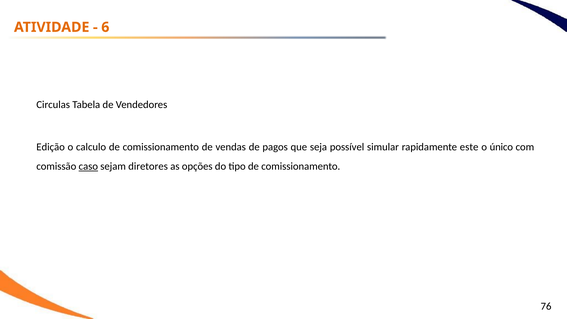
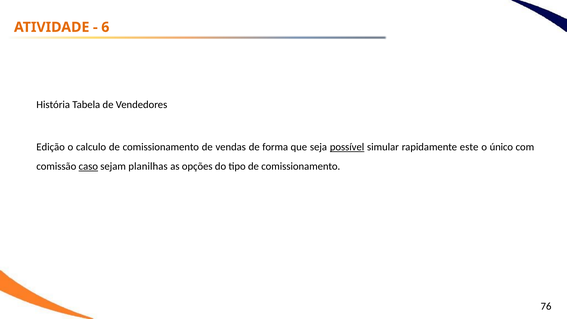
Circulas: Circulas -> História (53, 105)
pagos: pagos -> forma (275, 147)
possível underline: none -> present (347, 147)
diretores: diretores -> planilhas (148, 166)
